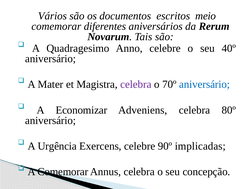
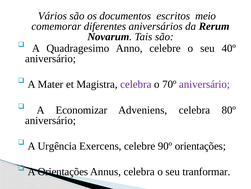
aniversário colour: blue -> purple (205, 84)
90º implicadas: implicadas -> orientações (200, 146)
A Comemorar: Comemorar -> Orientações (63, 171)
concepção: concepção -> tranformar (206, 171)
